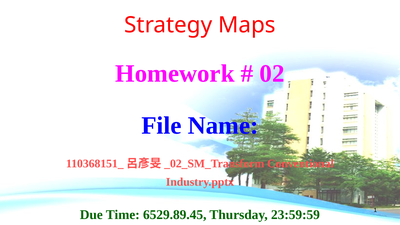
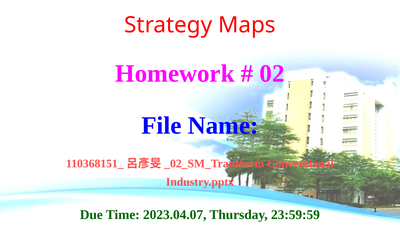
6529.89.45: 6529.89.45 -> 2023.04.07 (175, 215)
